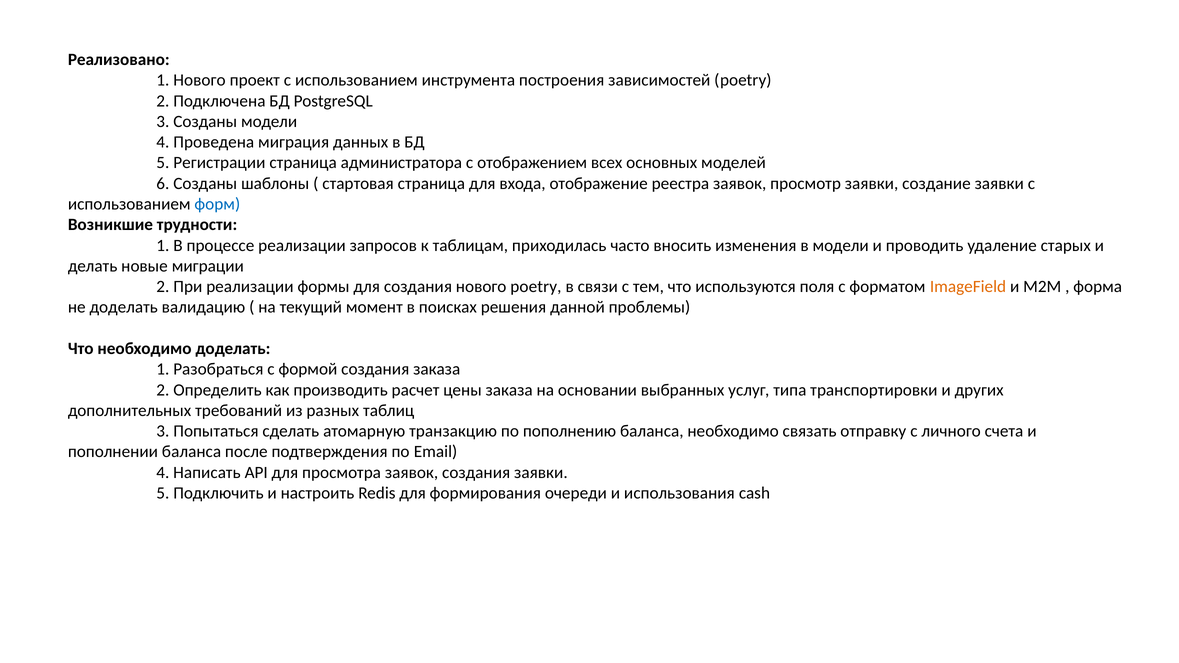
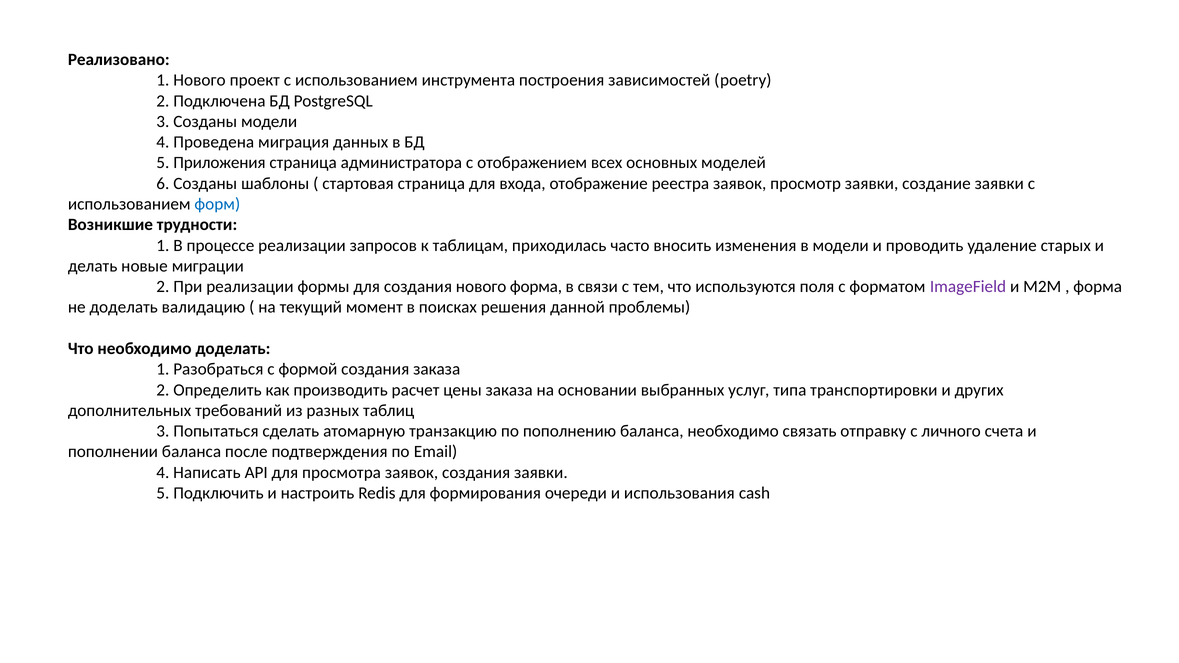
Регистрации: Регистрации -> Приложения (219, 163)
нового poetry: poetry -> форма (536, 287)
ImageField colour: orange -> purple (968, 287)
